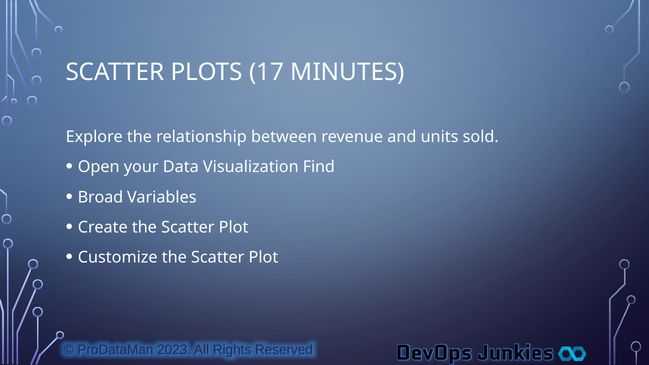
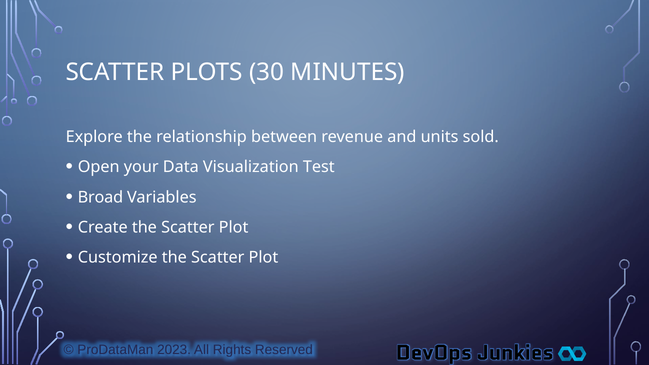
17: 17 -> 30 (267, 72)
Find: Find -> Test (319, 167)
